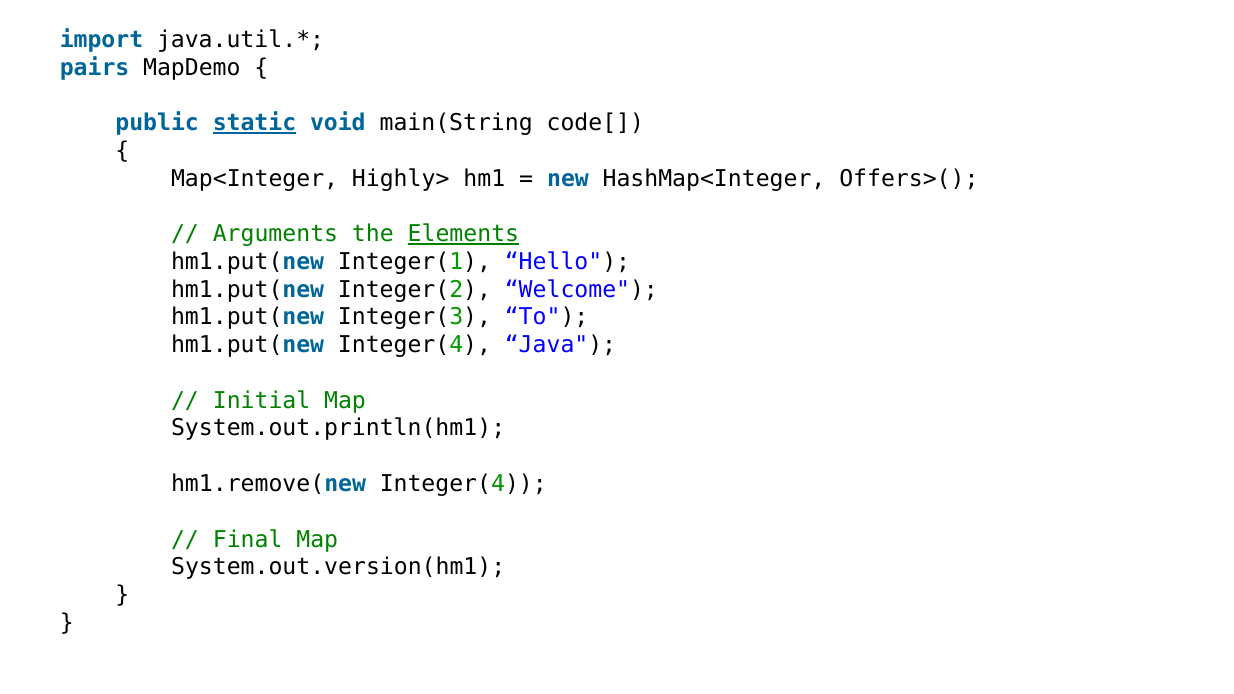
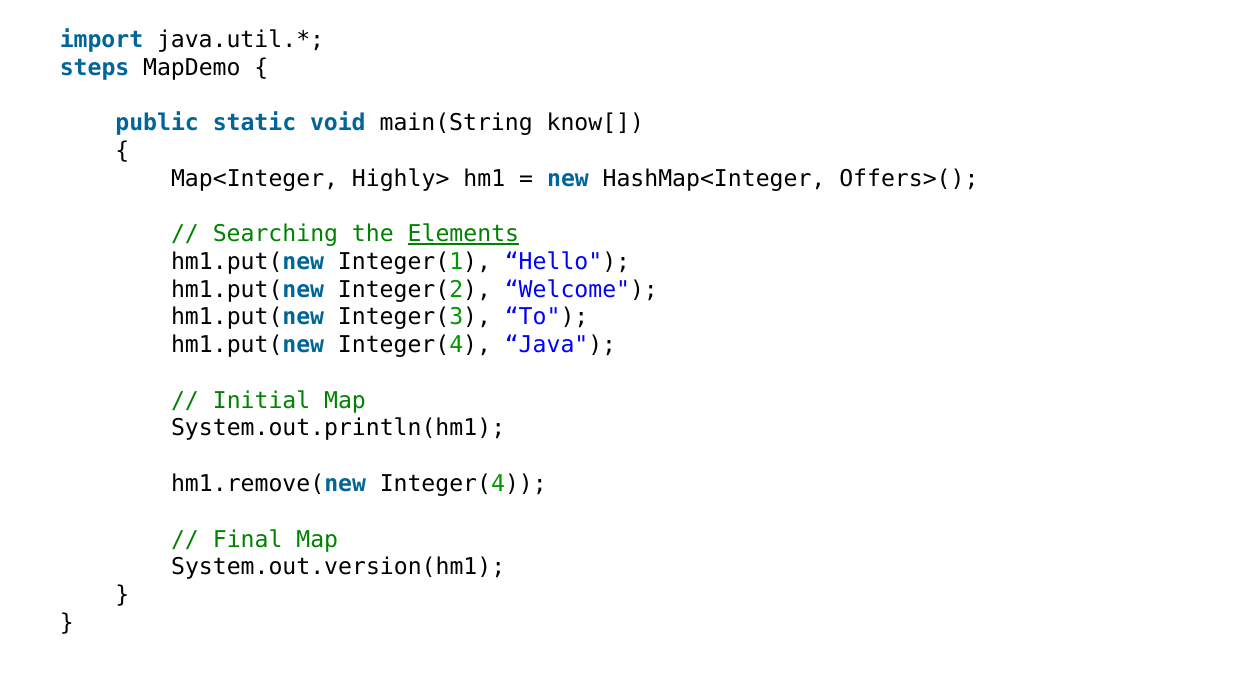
pairs: pairs -> steps (95, 67)
static underline: present -> none (254, 123)
code[: code[ -> know[ (595, 123)
Arguments: Arguments -> Searching (275, 234)
